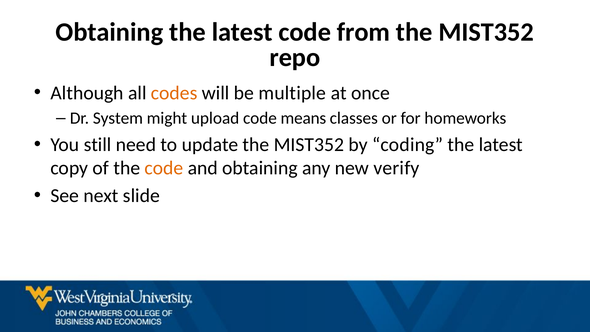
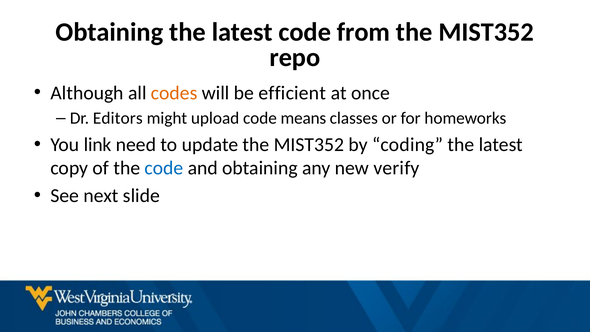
multiple: multiple -> efficient (292, 93)
System: System -> Editors (118, 118)
still: still -> link (98, 144)
code colour: orange -> blue (164, 168)
